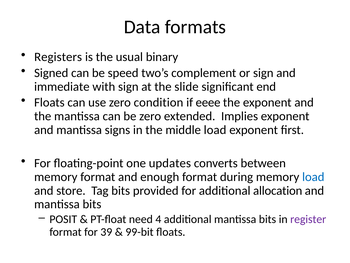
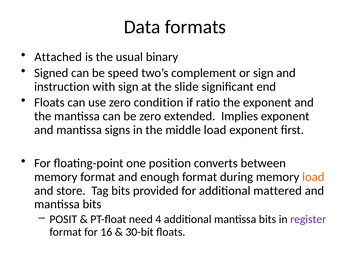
Registers: Registers -> Attached (58, 57)
immediate: immediate -> instruction (62, 86)
eeee: eeee -> ratio (208, 102)
updates: updates -> position (170, 163)
load colour: blue -> orange (313, 177)
allocation: allocation -> mattered (278, 190)
39: 39 -> 16 (106, 232)
99-bit: 99-bit -> 30-bit (139, 232)
